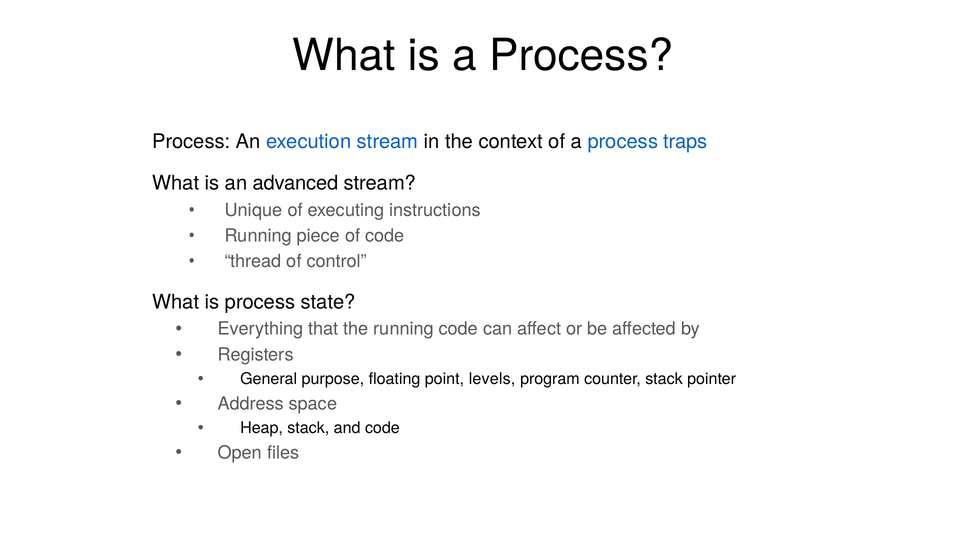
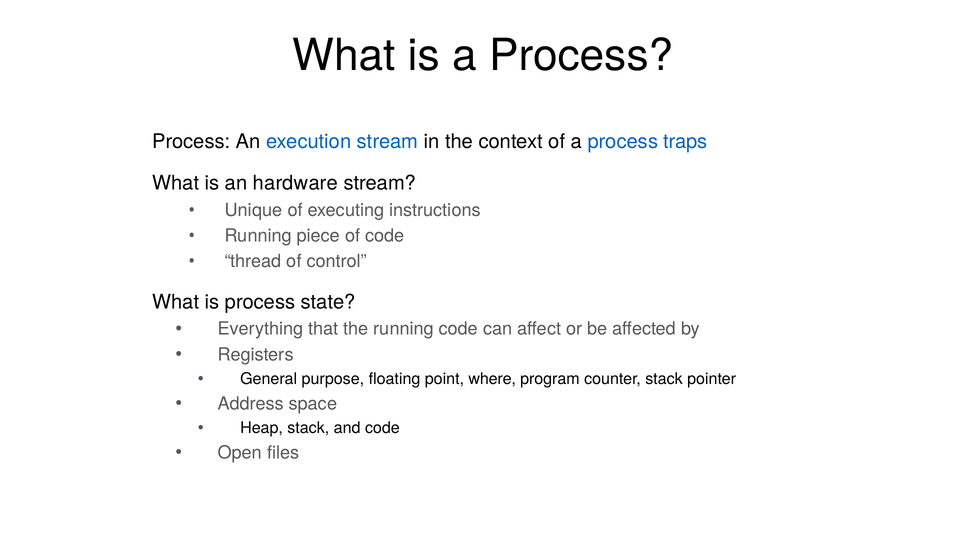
advanced: advanced -> hardware (295, 183)
levels: levels -> where (492, 379)
